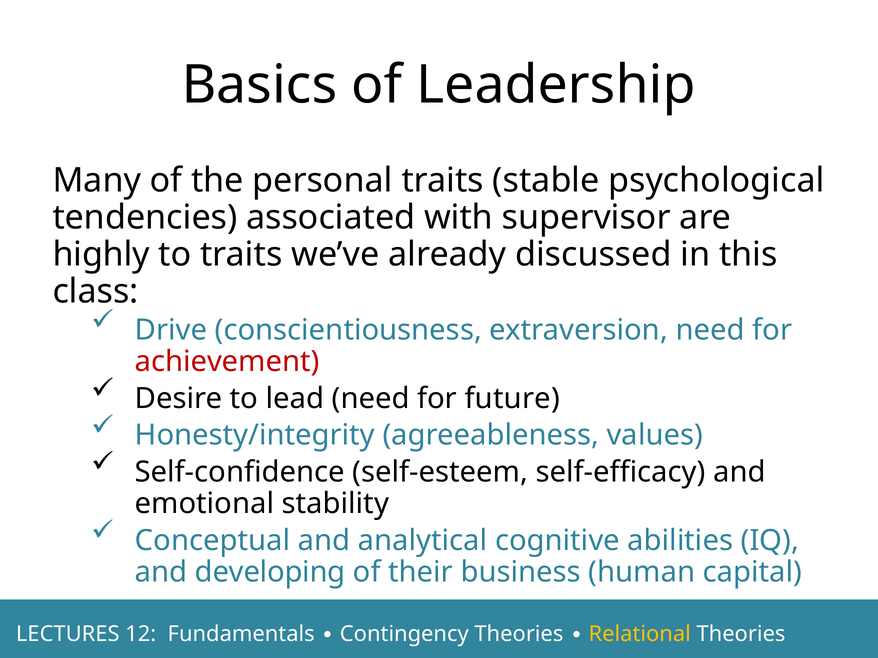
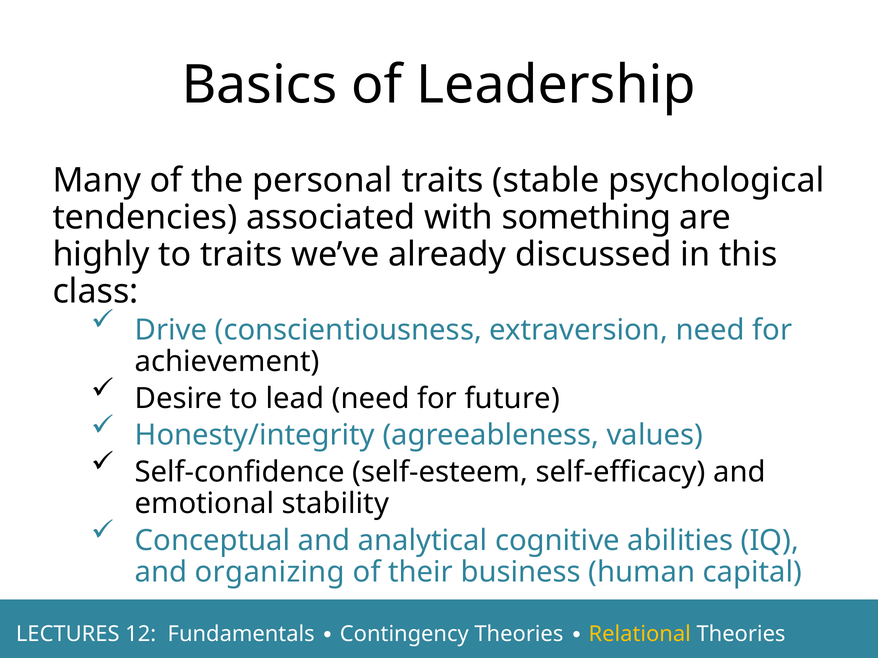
supervisor: supervisor -> something (586, 218)
achievement colour: red -> black (227, 362)
developing: developing -> organizing (270, 573)
